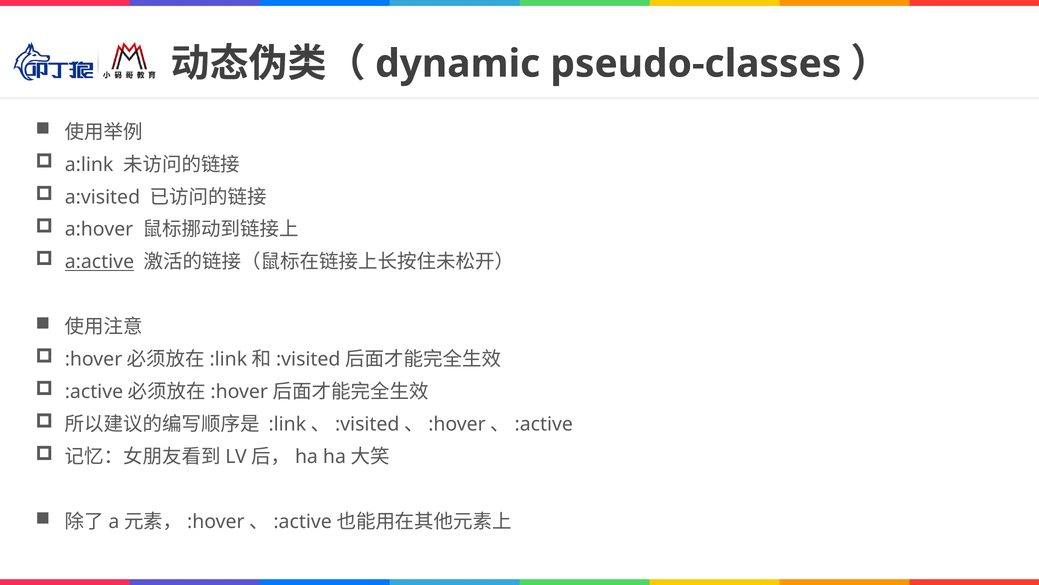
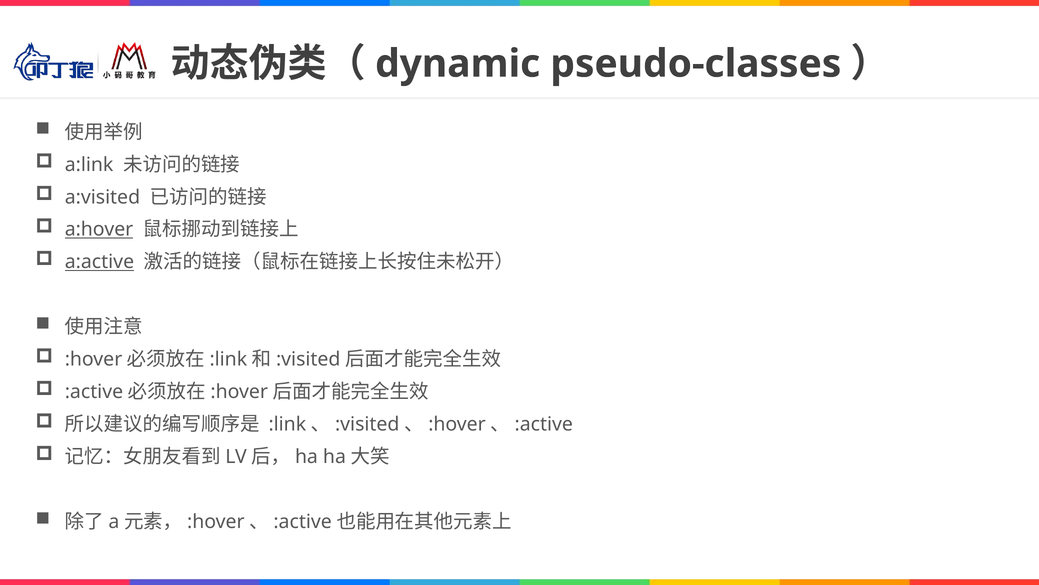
a:hover underline: none -> present (99, 229)
